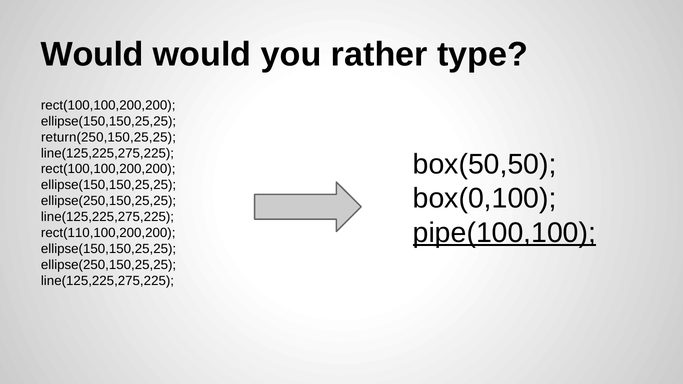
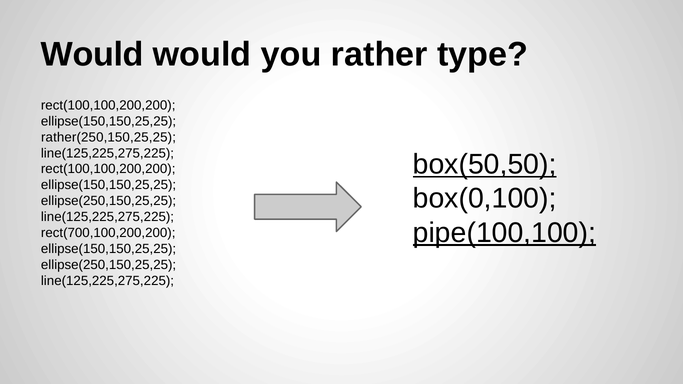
return(250,150,25,25: return(250,150,25,25 -> rather(250,150,25,25 (108, 137)
box(50,50 underline: none -> present (485, 165)
rect(110,100,200,200: rect(110,100,200,200 -> rect(700,100,200,200 (108, 233)
